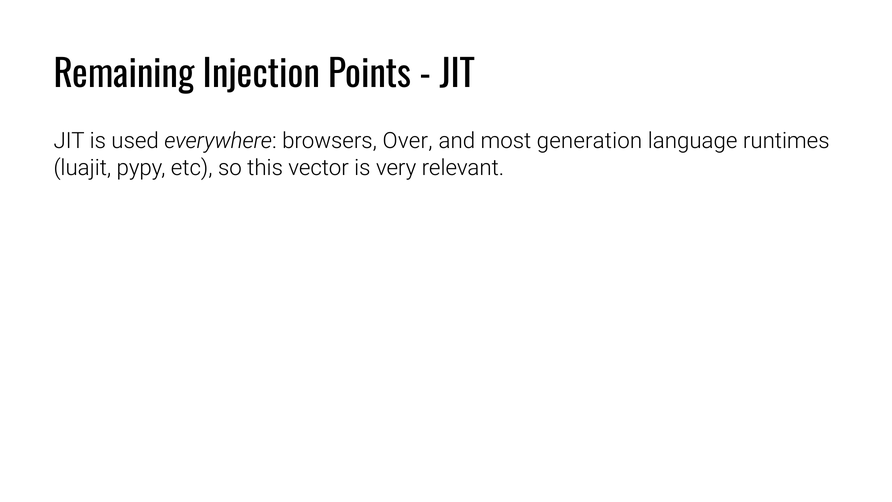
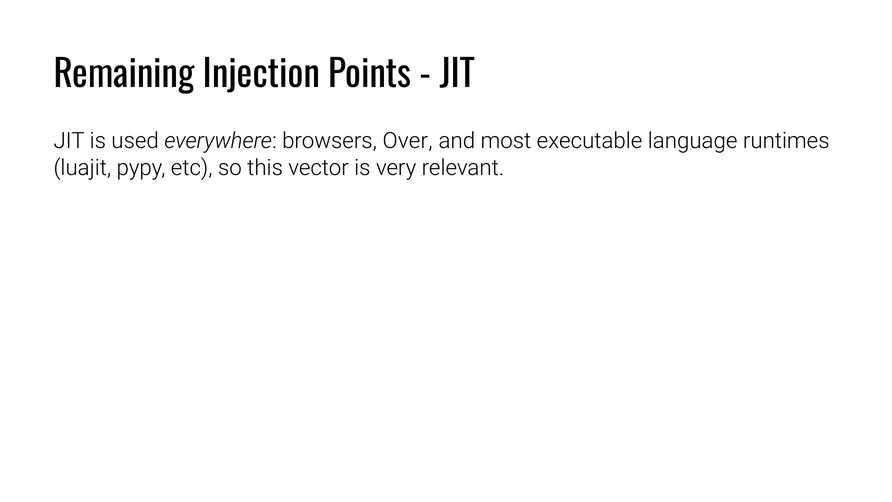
generation: generation -> executable (590, 141)
